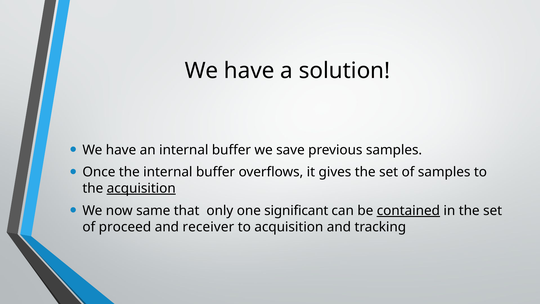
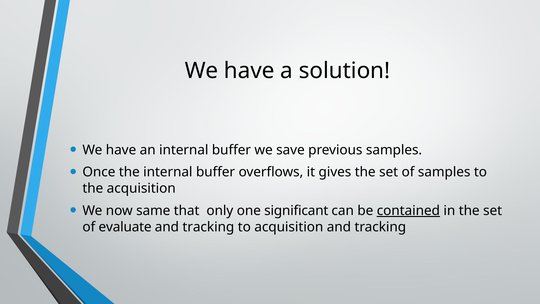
acquisition underline: present -> none (141, 188)
proceed: proceed -> evaluate (125, 227)
receiver: receiver -> tracking (208, 227)
